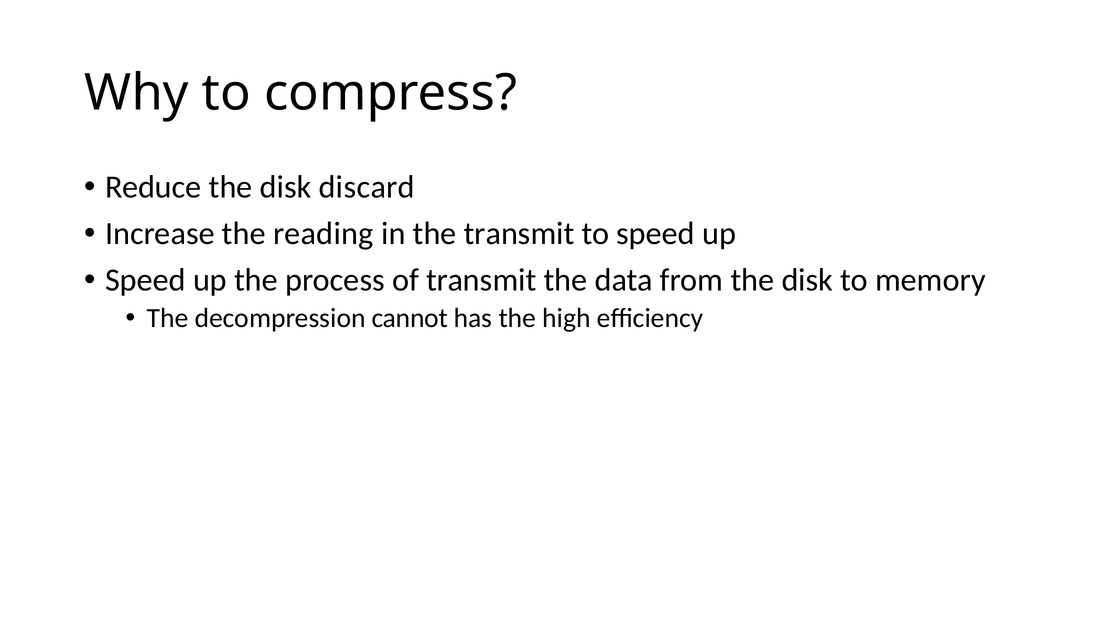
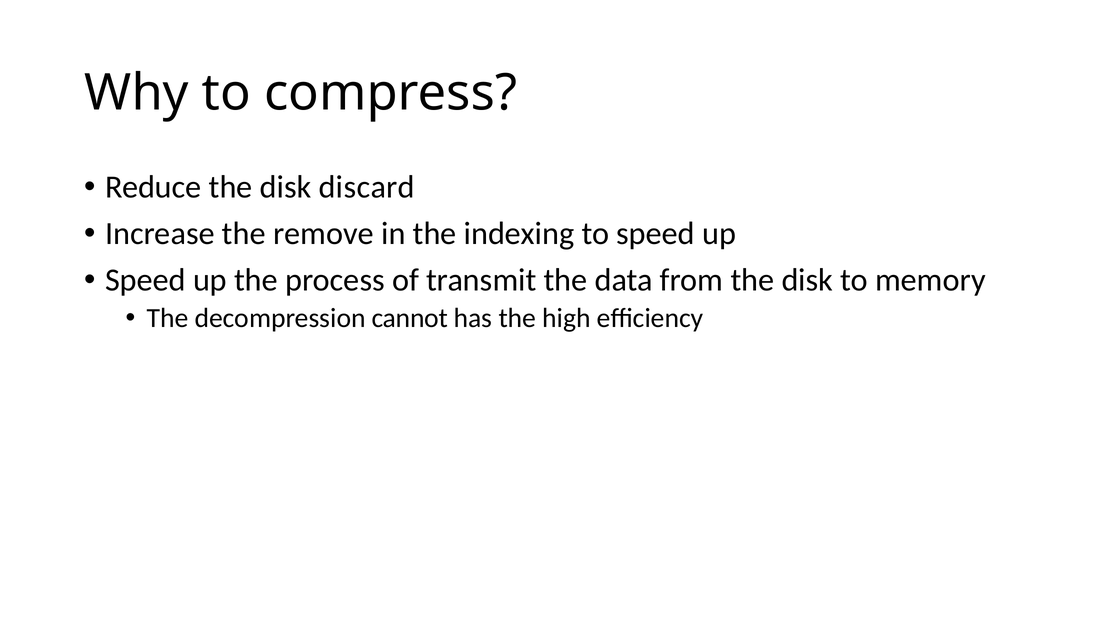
reading: reading -> remove (323, 234)
the transmit: transmit -> indexing (519, 234)
